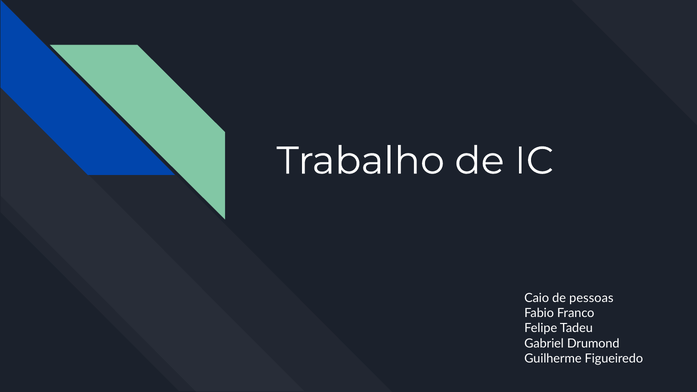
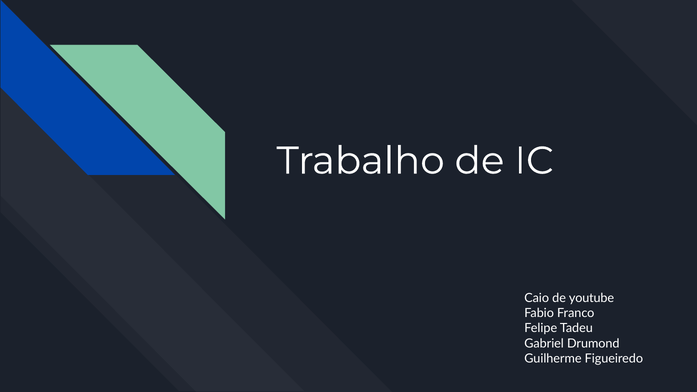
pessoas: pessoas -> youtube (591, 298)
